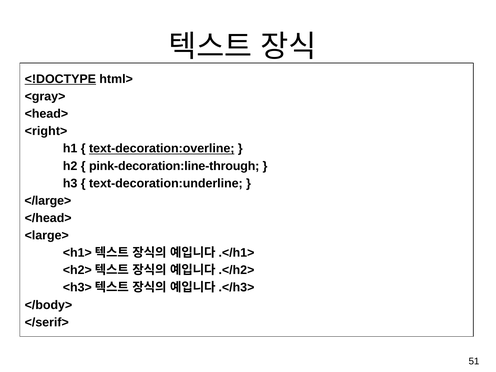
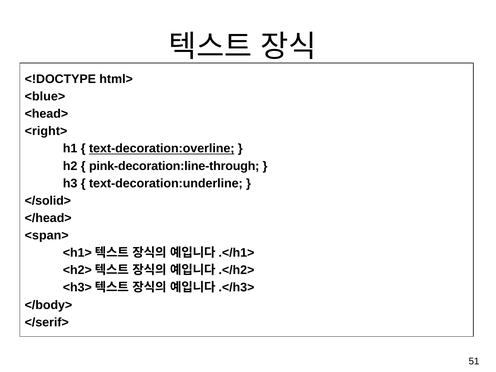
<!DOCTYPE underline: present -> none (60, 79)
<gray>: <gray> -> <blue> (45, 96)
</large>: </large> -> </solid> (48, 201)
<large>: <large> -> <span> (47, 235)
